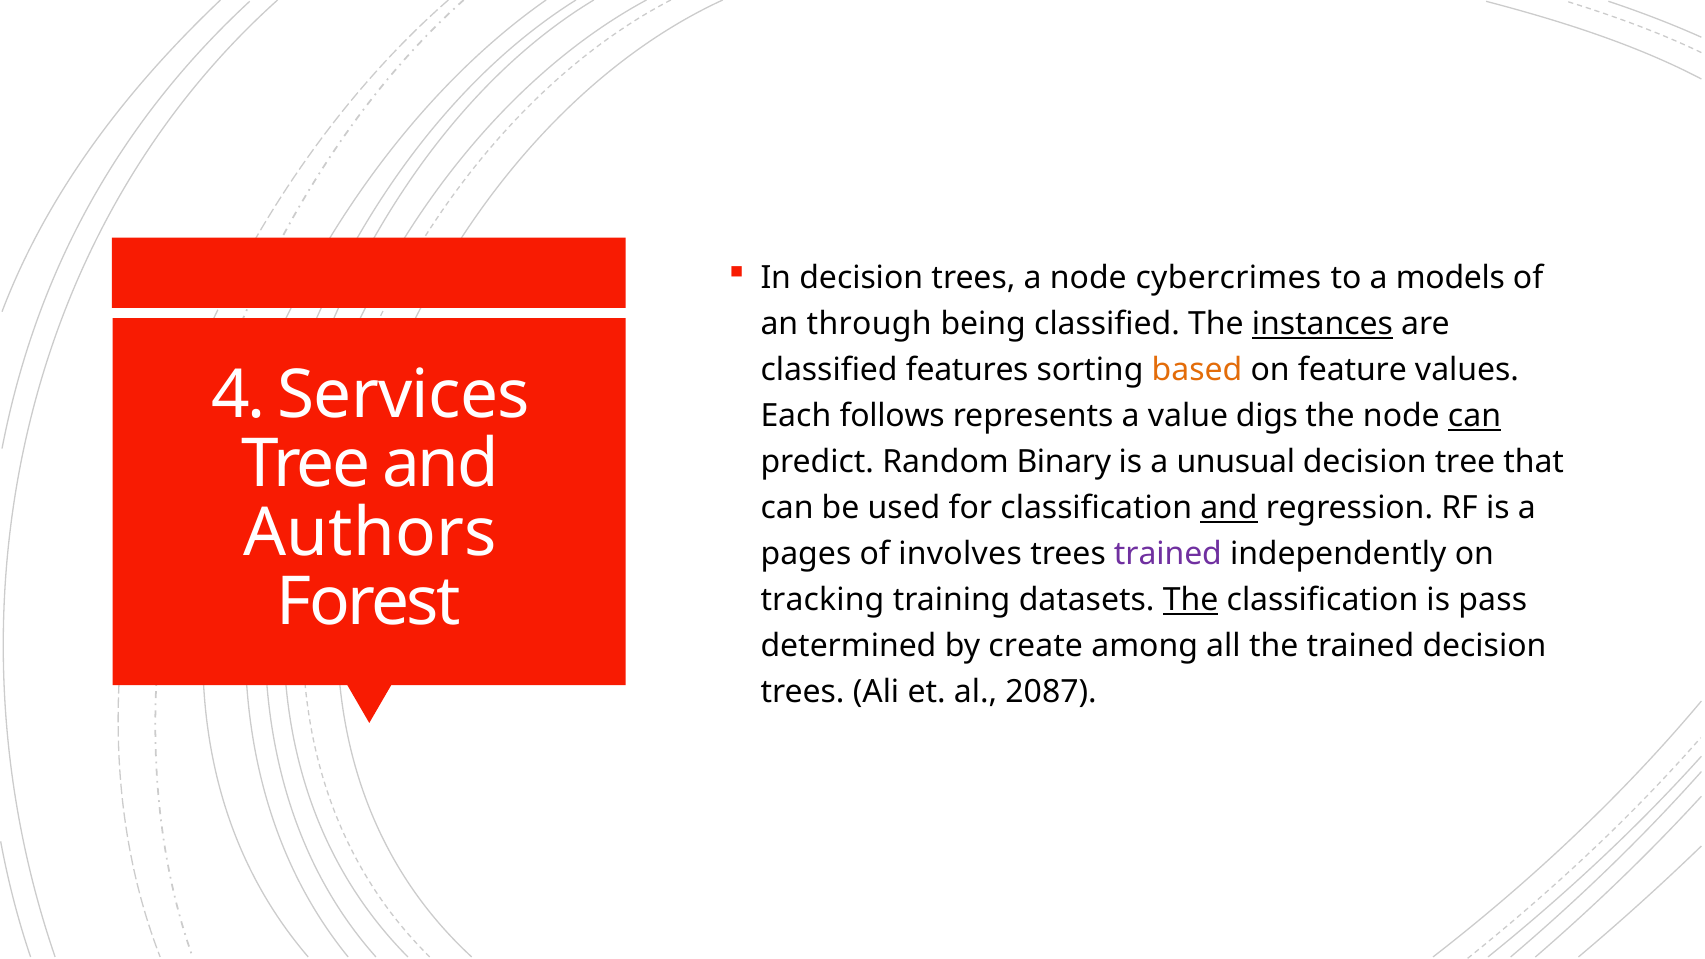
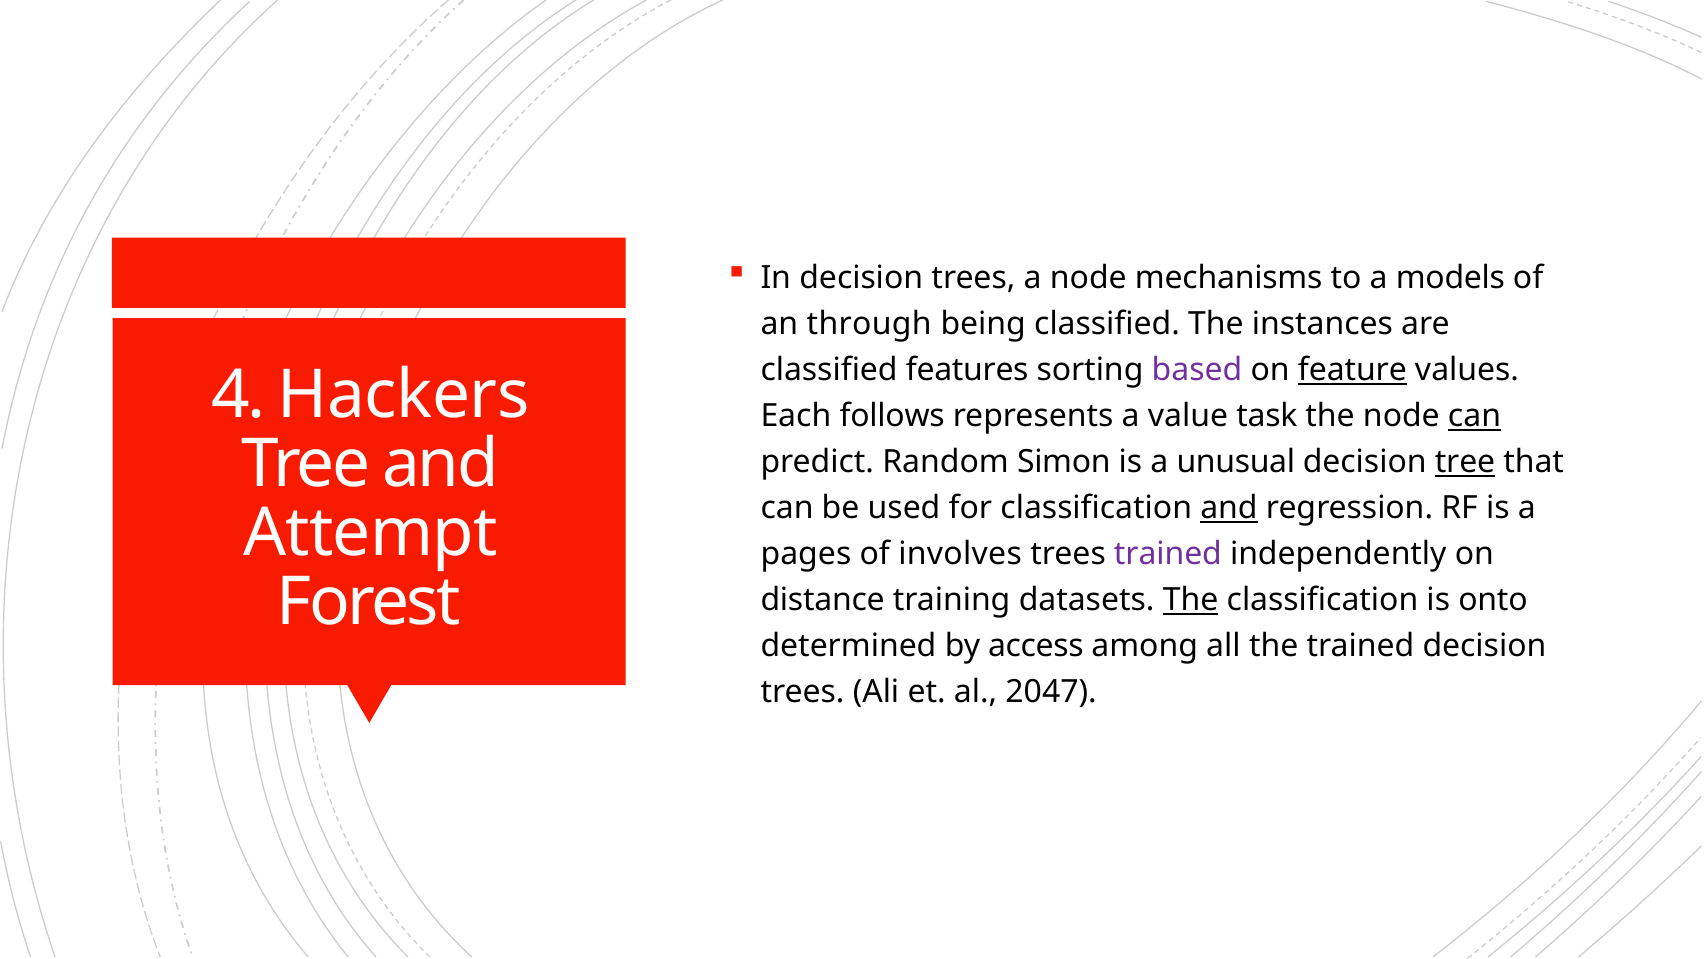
cybercrimes: cybercrimes -> mechanisms (1229, 278)
instances underline: present -> none (1322, 324)
based colour: orange -> purple (1197, 370)
feature underline: none -> present (1352, 370)
Services: Services -> Hackers (404, 395)
digs: digs -> task (1267, 416)
Binary: Binary -> Simon (1064, 462)
tree underline: none -> present (1465, 462)
Authors: Authors -> Attempt (371, 533)
tracking: tracking -> distance (823, 600)
pass: pass -> onto (1493, 600)
create: create -> access (1036, 646)
2087: 2087 -> 2047 (1051, 692)
